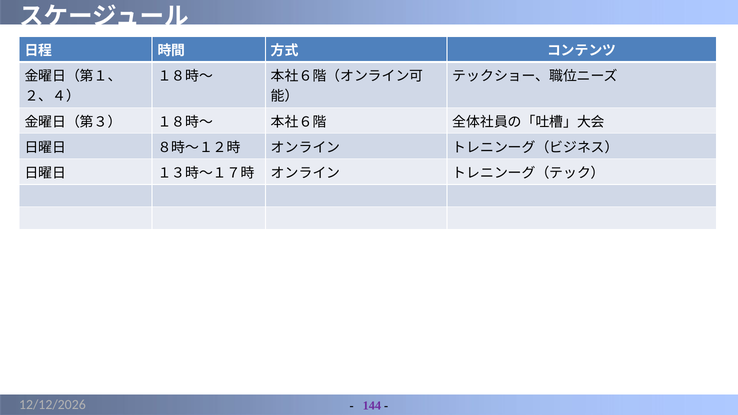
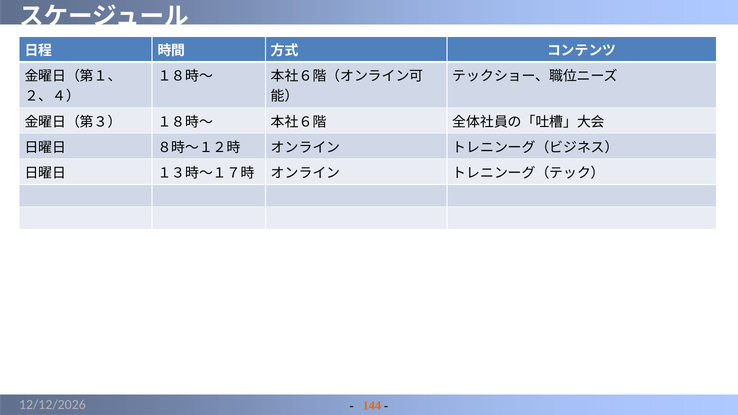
144 colour: purple -> orange (372, 406)
